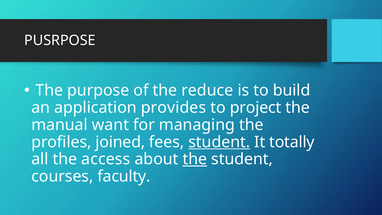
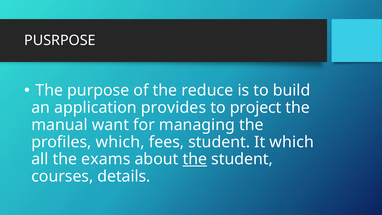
profiles joined: joined -> which (120, 142)
student underline: present -> none (219, 142)
It totally: totally -> which (292, 142)
access: access -> exams (106, 159)
faculty: faculty -> details (124, 176)
